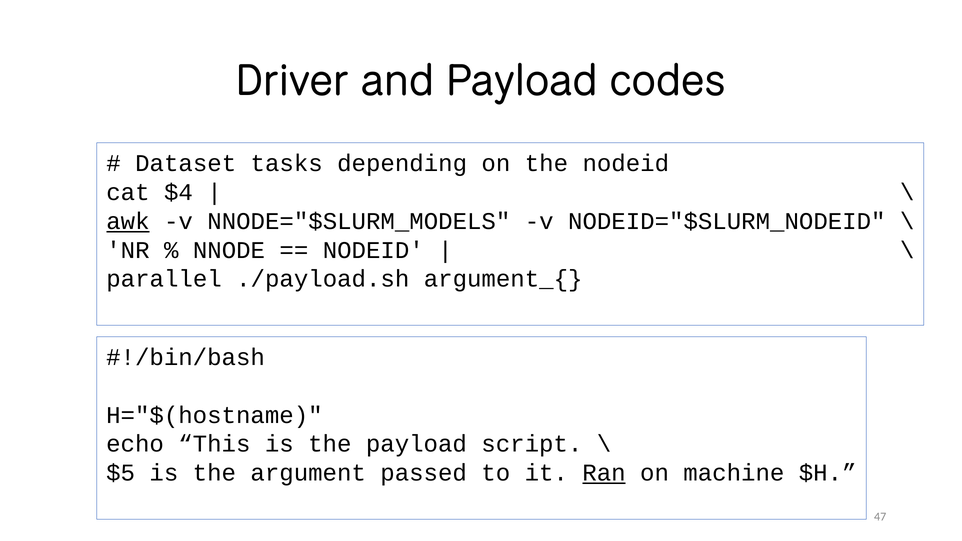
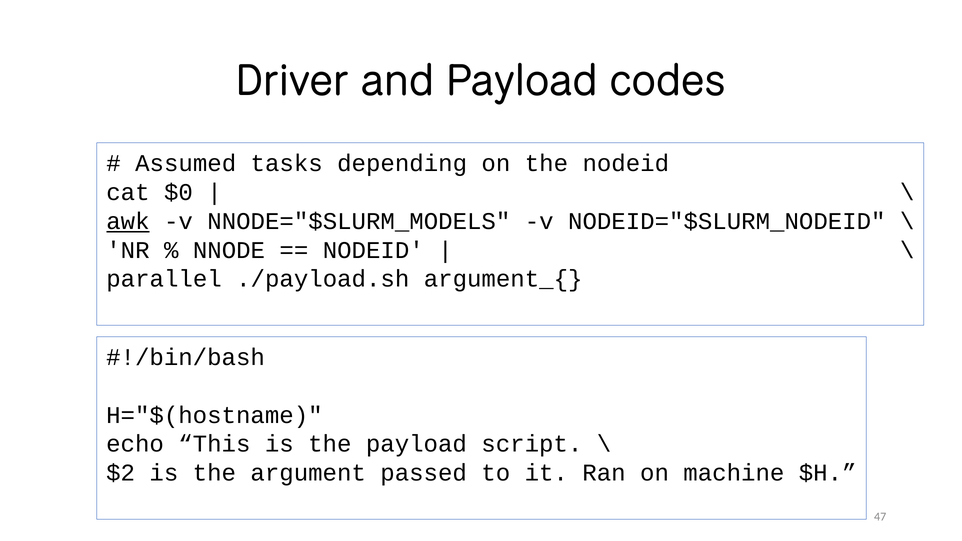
Dataset: Dataset -> Assumed (186, 164)
$4: $4 -> $0 (178, 192)
$5: $5 -> $2 (121, 473)
Ran underline: present -> none (604, 473)
